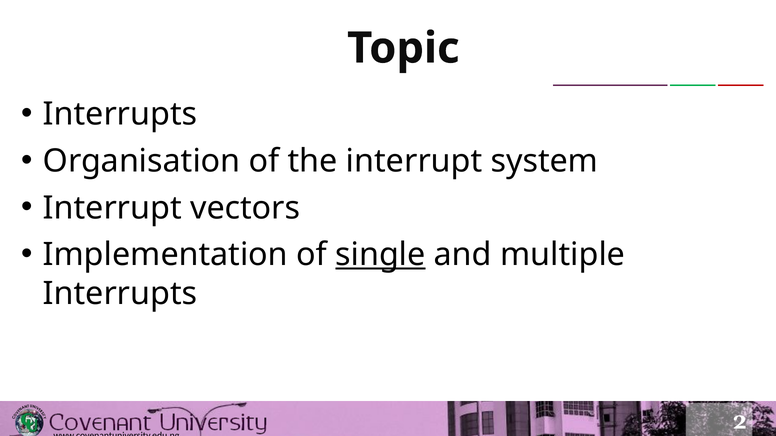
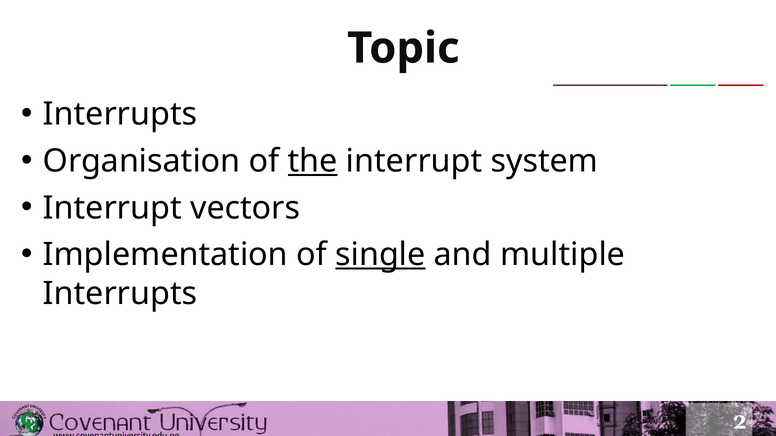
the underline: none -> present (313, 161)
